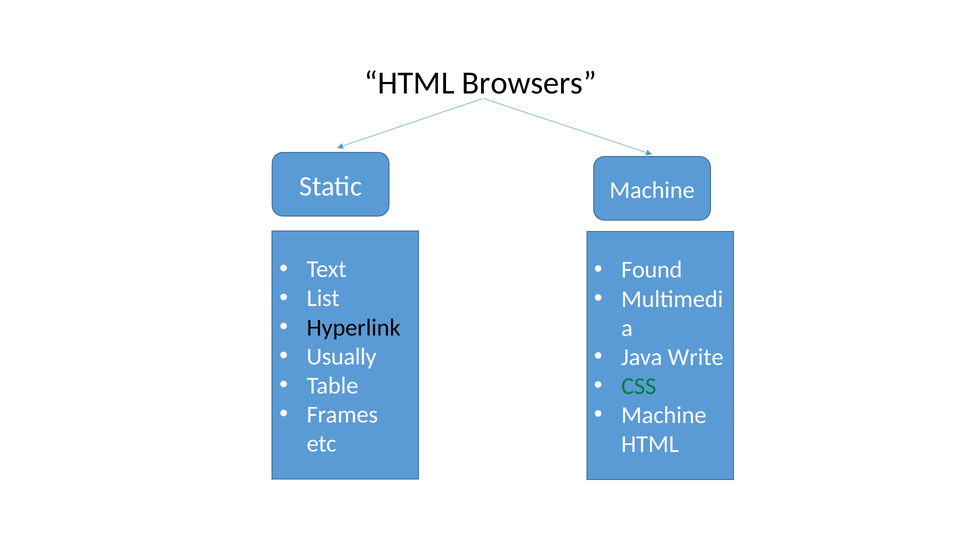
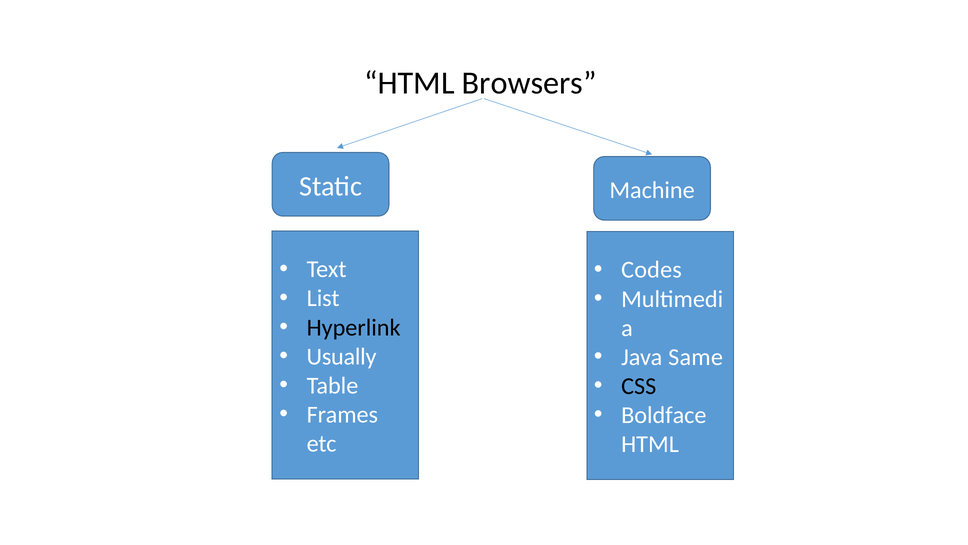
Found: Found -> Codes (652, 270)
Write: Write -> Same (696, 357)
CSS colour: green -> black (639, 386)
Machine: Machine -> Boldface (664, 415)
